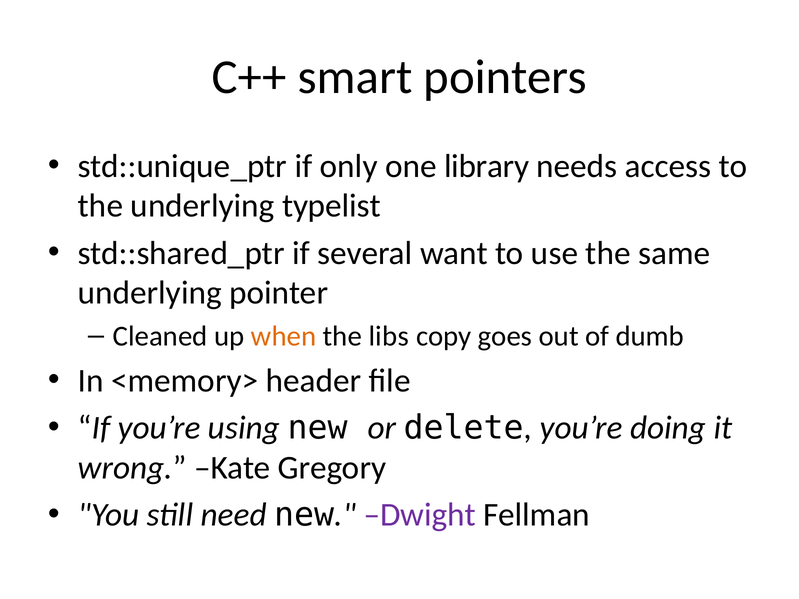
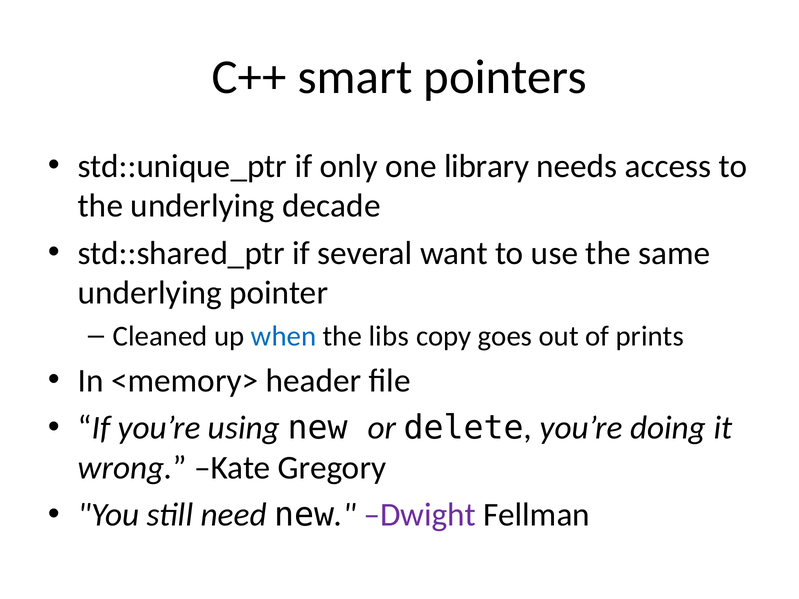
typelist: typelist -> decade (331, 206)
when colour: orange -> blue (284, 336)
dumb: dumb -> prints (650, 336)
